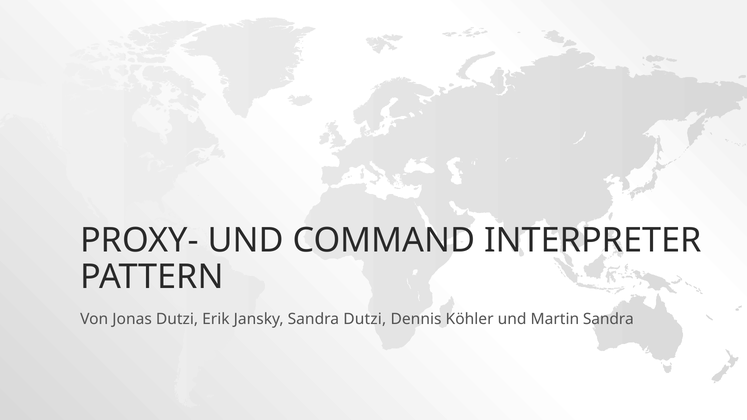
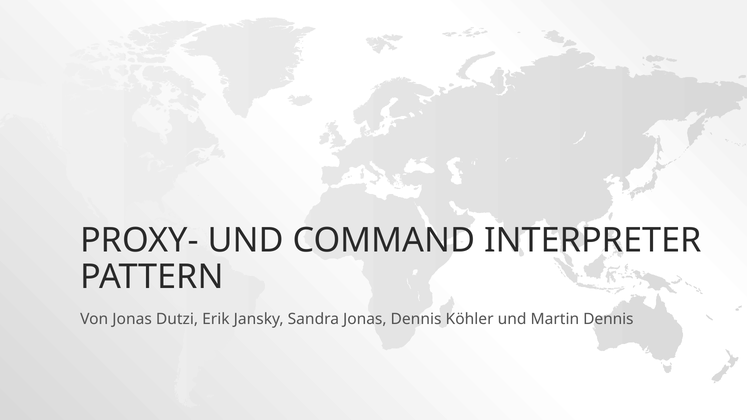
Sandra Dutzi: Dutzi -> Jonas (365, 319)
Martin Sandra: Sandra -> Dennis (608, 319)
